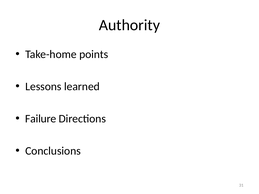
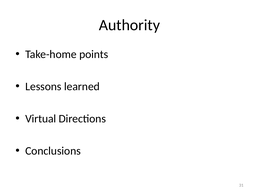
Failure: Failure -> Virtual (41, 119)
